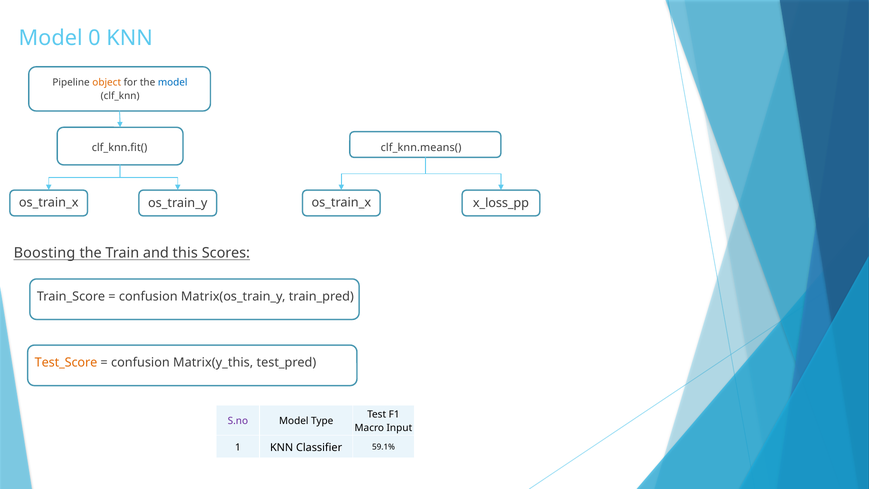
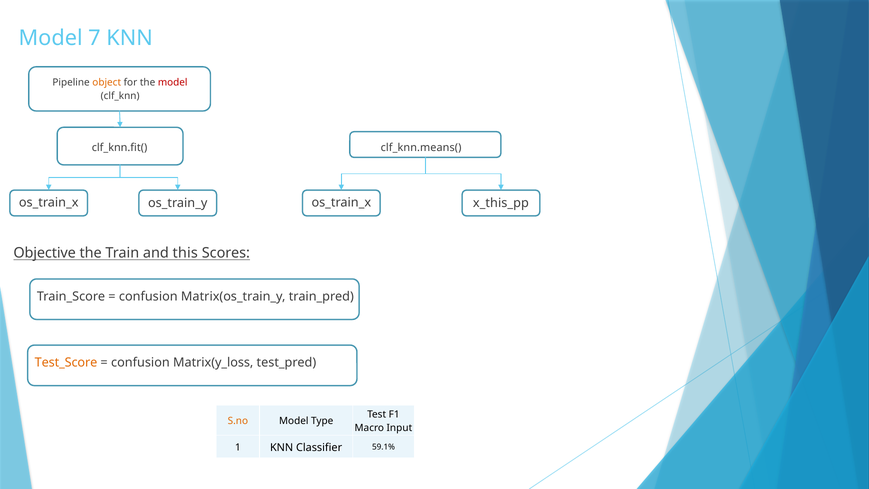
0: 0 -> 7 (94, 38)
model colour: blue -> red (173, 82)
x_loss_pp: x_loss_pp -> x_this_pp (501, 203)
Boosting: Boosting -> Objective (45, 253)
Matrix(y_this: Matrix(y_this -> Matrix(y_loss (213, 363)
S.no colour: purple -> orange (238, 421)
